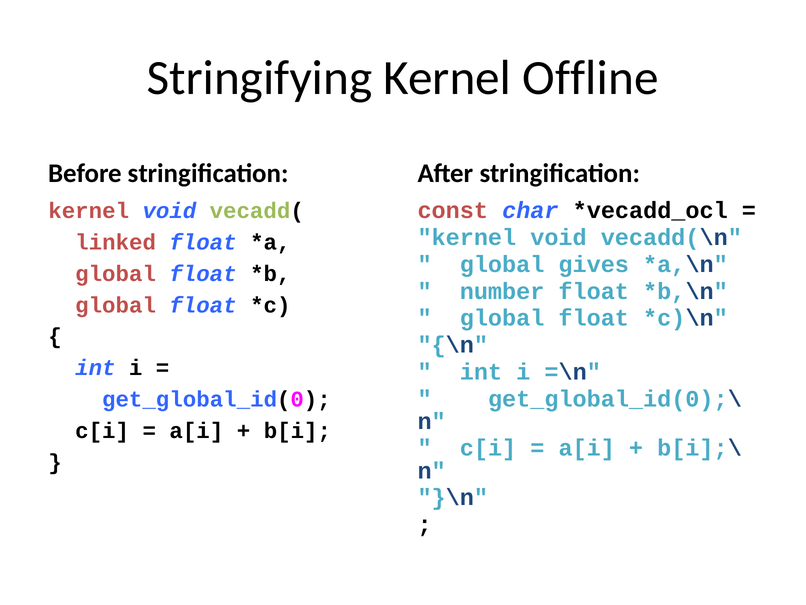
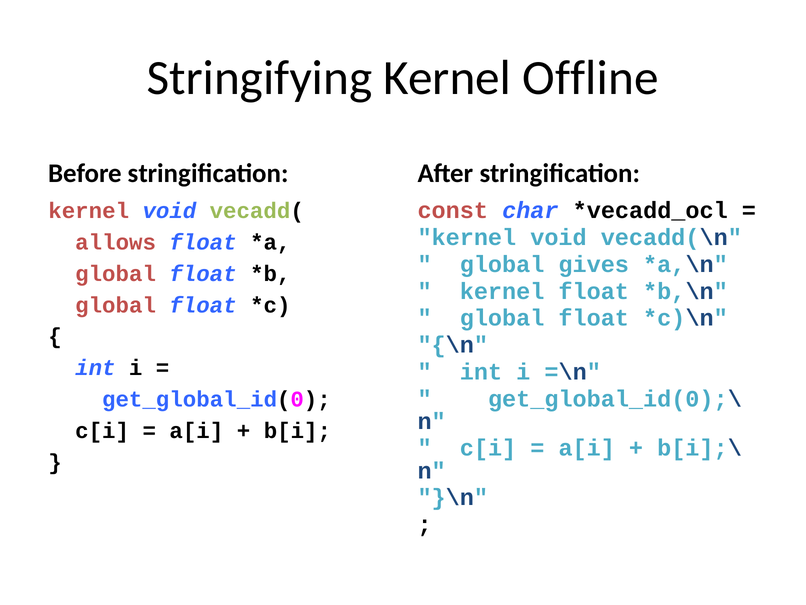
linked: linked -> allows (116, 242)
number: number -> kernel (502, 291)
